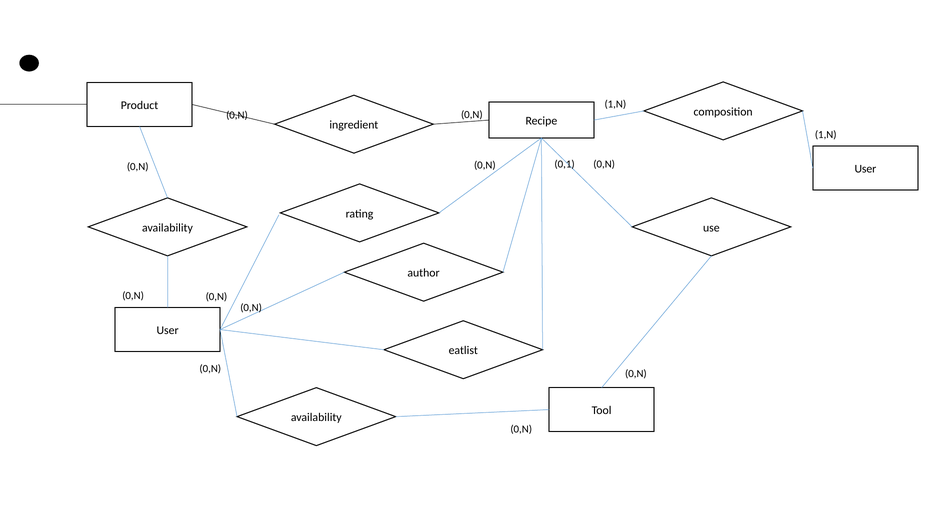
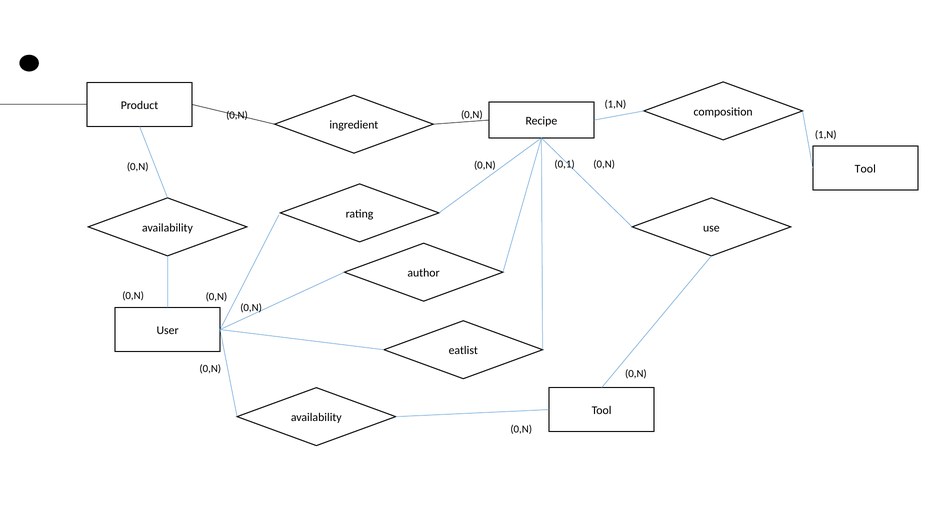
User: User -> Tool (865, 169)
